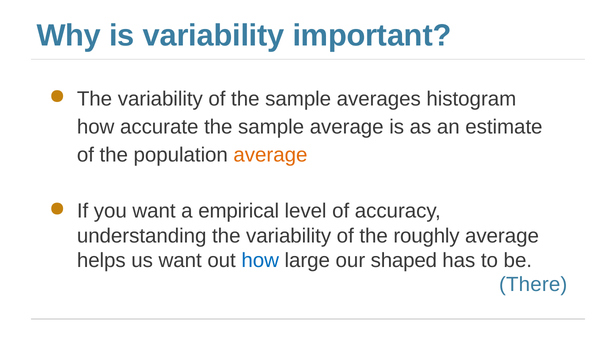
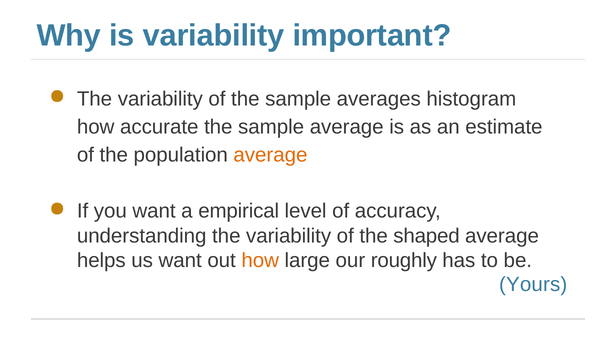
roughly: roughly -> shaped (427, 236)
how colour: blue -> orange (260, 261)
shaped: shaped -> roughly (404, 261)
There: There -> Yours (533, 285)
